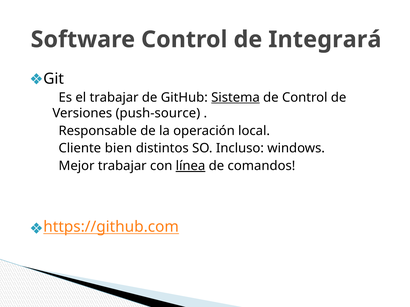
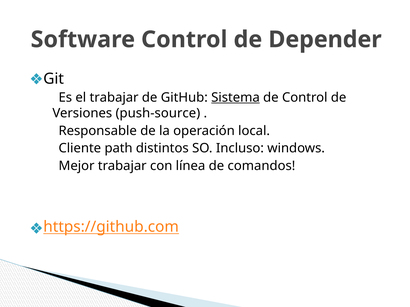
Integrará: Integrará -> Depender (325, 40)
bien: bien -> path (119, 149)
línea underline: present -> none (191, 166)
